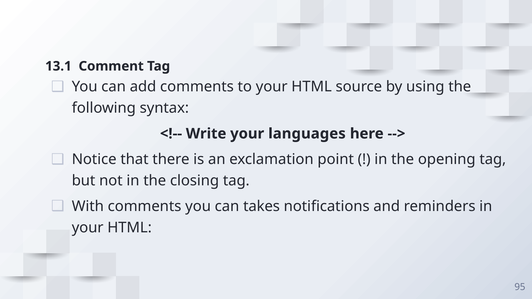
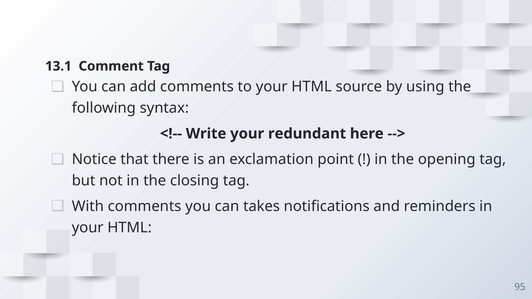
languages: languages -> redundant (307, 134)
